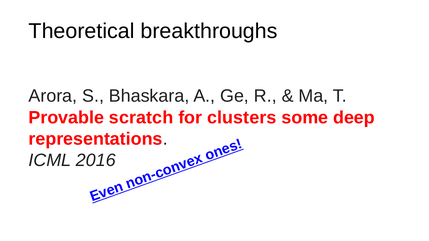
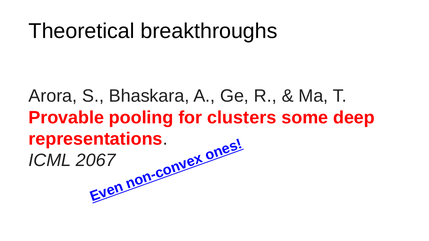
scratch: scratch -> pooling (141, 118)
2016: 2016 -> 2067 (96, 161)
